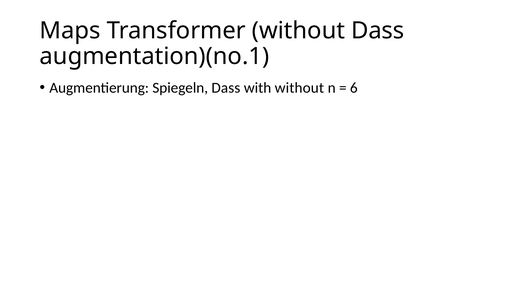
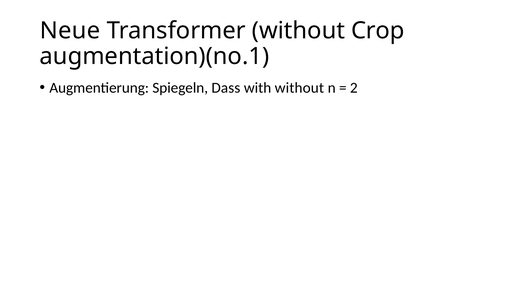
Maps: Maps -> Neue (70, 31)
without Dass: Dass -> Crop (378, 31)
6: 6 -> 2 (354, 88)
